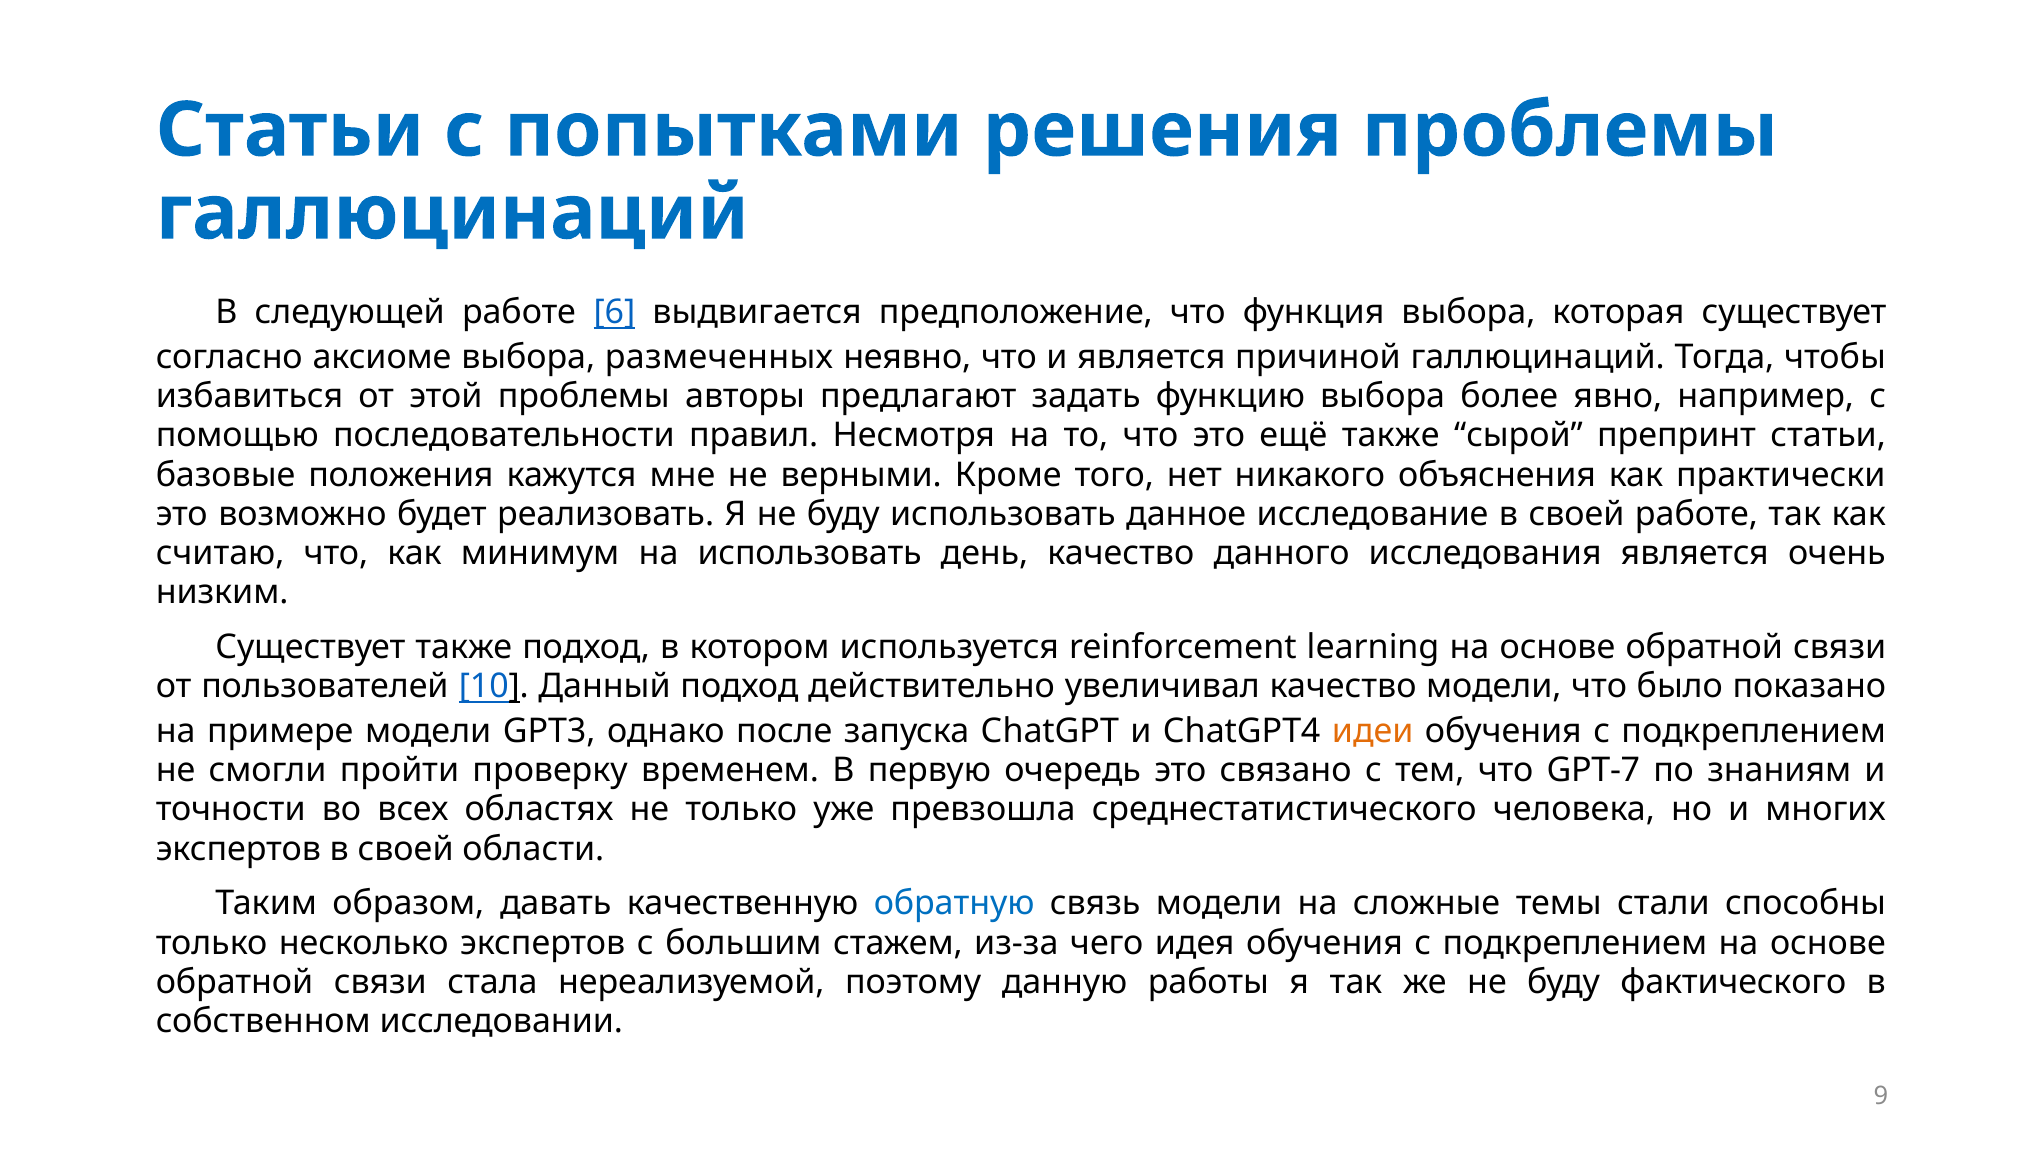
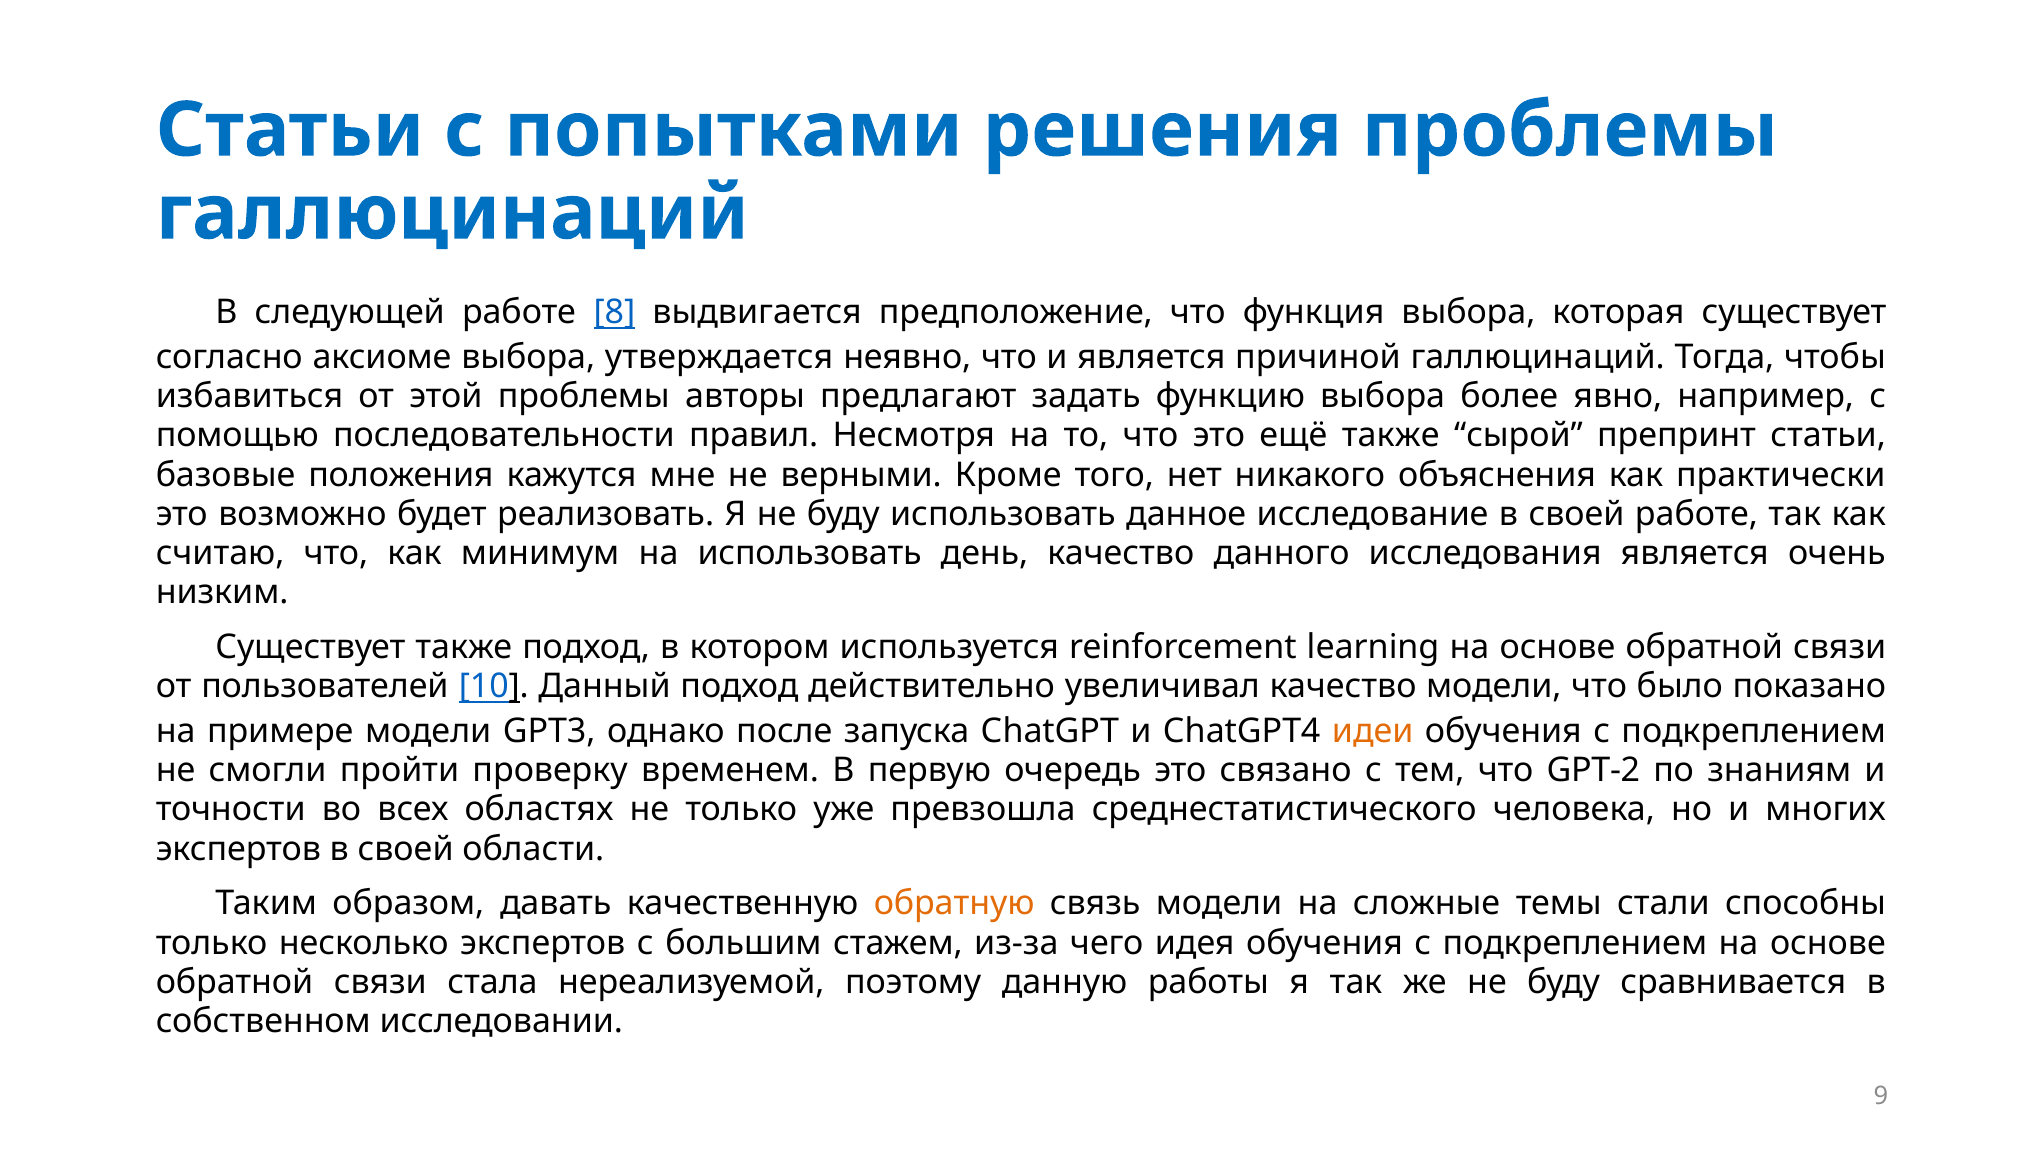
6: 6 -> 8 (614, 312)
размеченных: размеченных -> утверждается (719, 357)
GPT-7: GPT-7 -> GPT-2 (1593, 770)
обратную colour: blue -> orange (954, 903)
фактического: фактического -> сравнивается (1733, 982)
